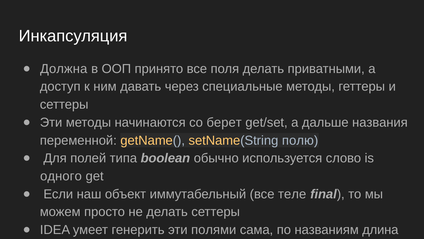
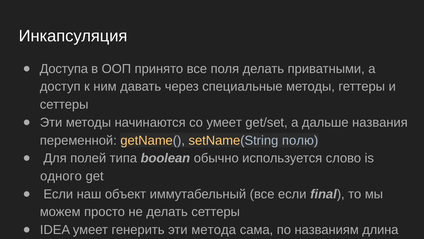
Должна: Должна -> Доступа (64, 69)
со берет: берет -> умеет (224, 122)
все теле: теле -> если (292, 194)
полями: полями -> метода (214, 229)
